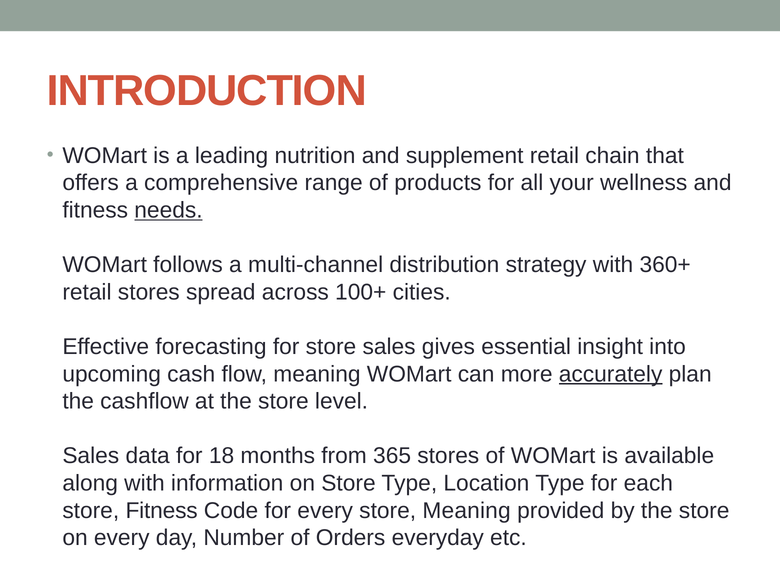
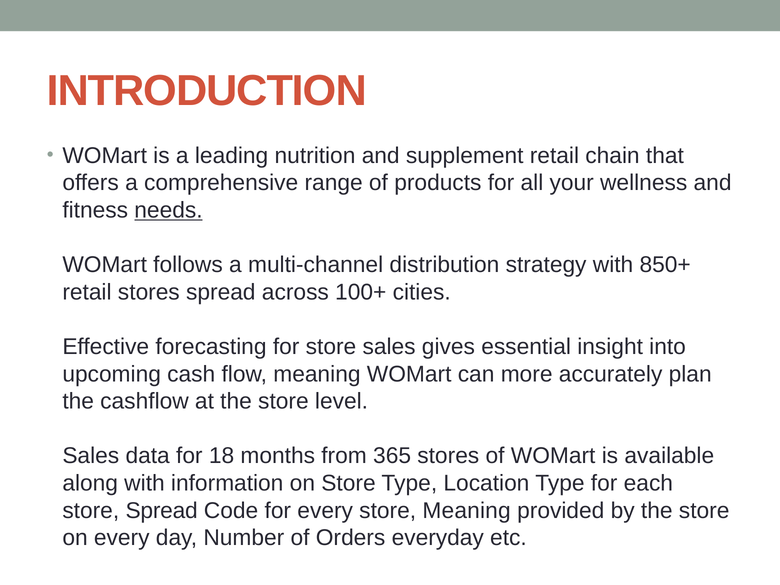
360+: 360+ -> 850+ (665, 265)
accurately underline: present -> none (611, 374)
store Fitness: Fitness -> Spread (162, 511)
